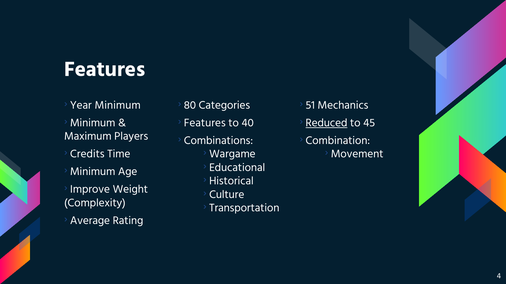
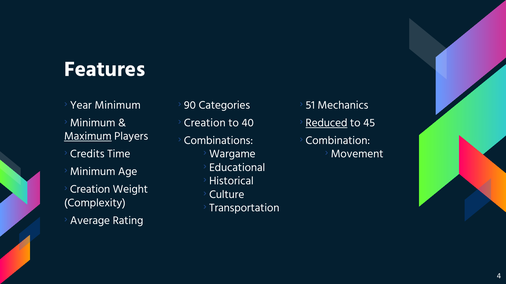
80: 80 -> 90 (190, 105)
Features: Features -> Creation (205, 123)
Maximum underline: none -> present (88, 137)
Improve: Improve -> Creation (90, 190)
